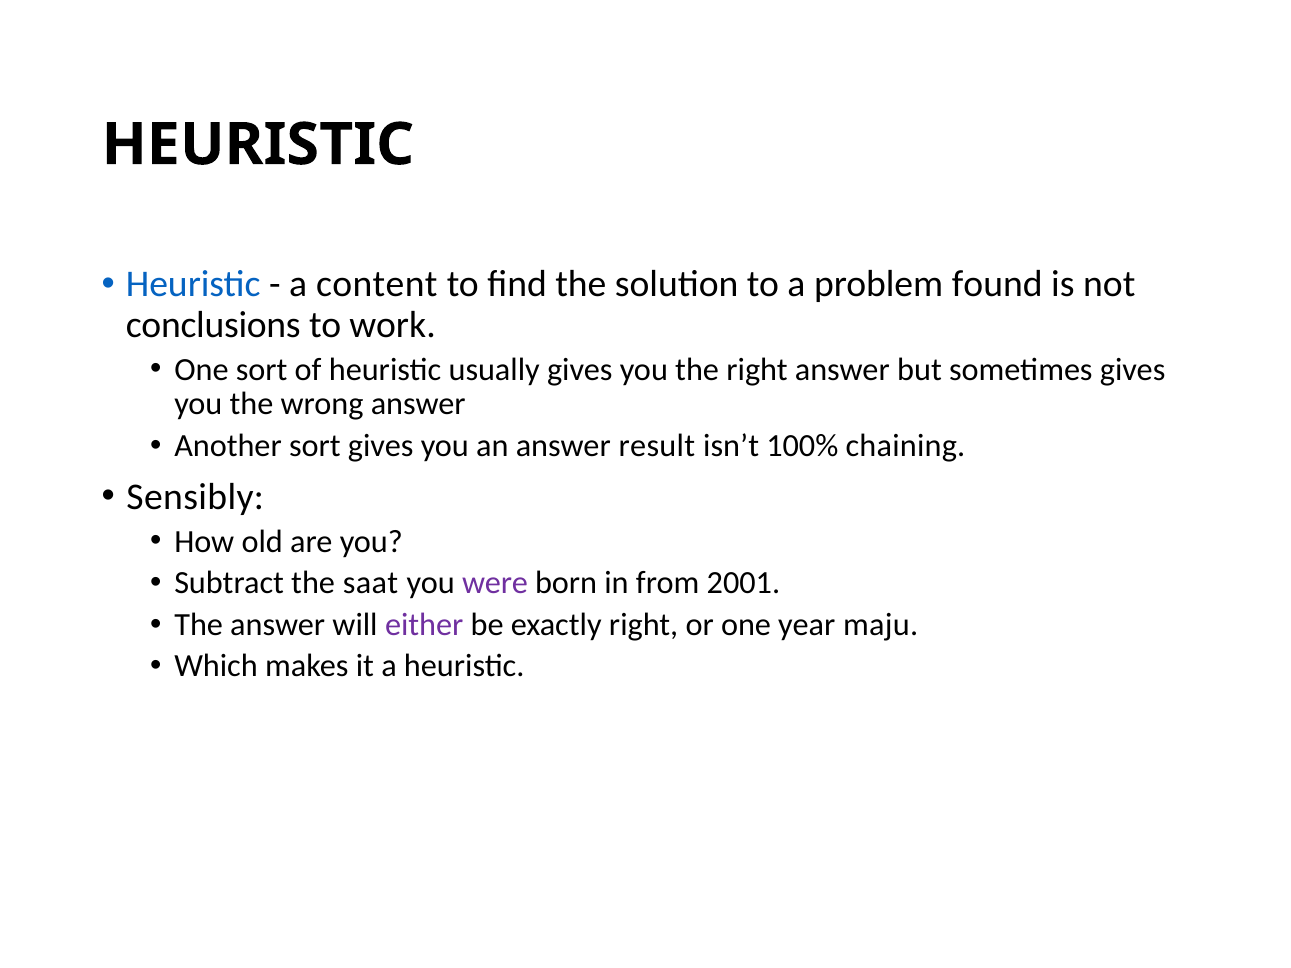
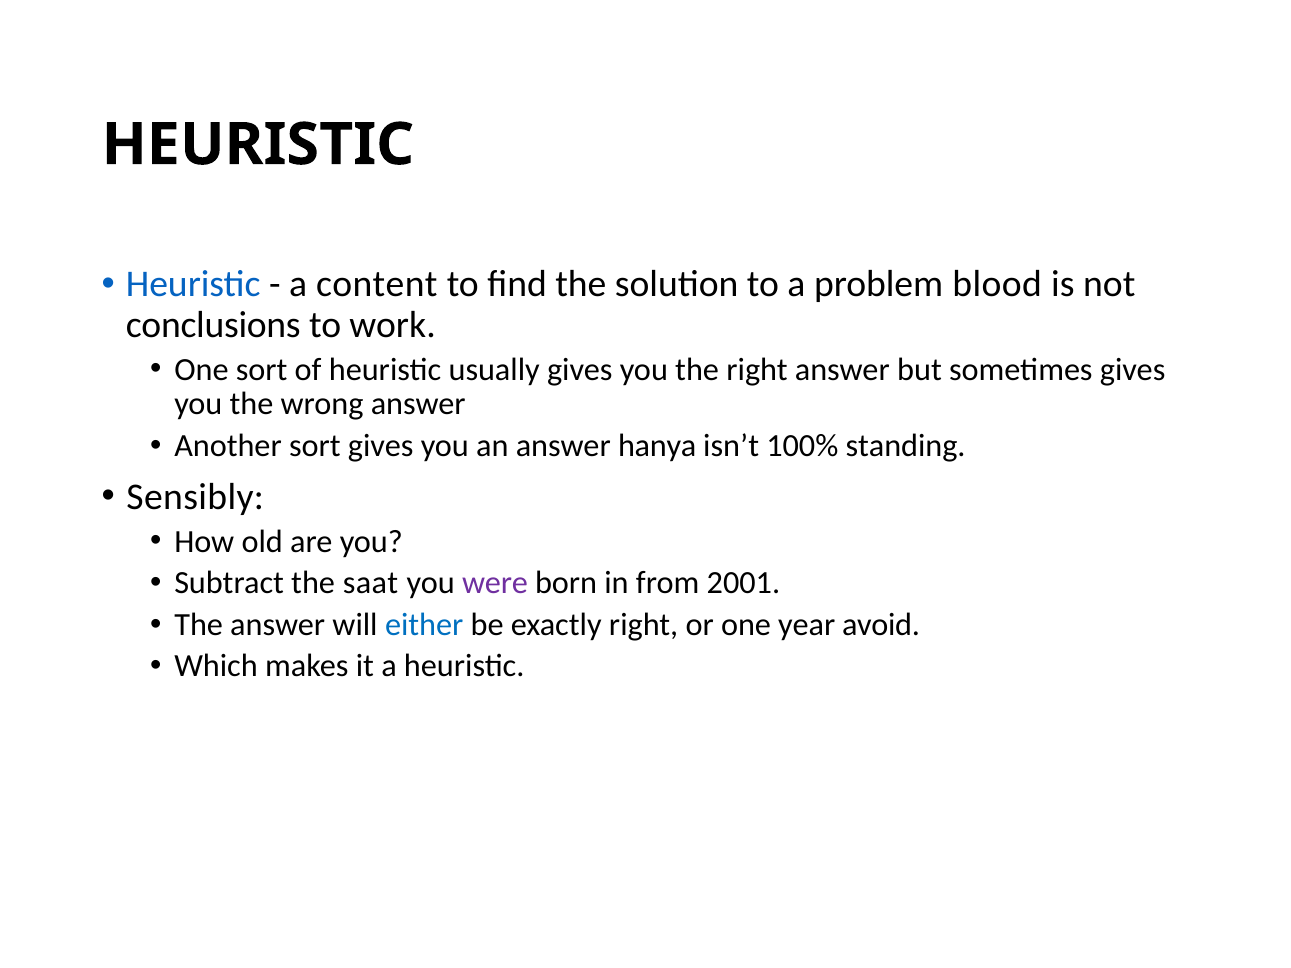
found: found -> blood (997, 284)
result: result -> hanya (657, 446)
chaining: chaining -> standing (906, 446)
either colour: purple -> blue (424, 625)
maju: maju -> avoid (881, 625)
